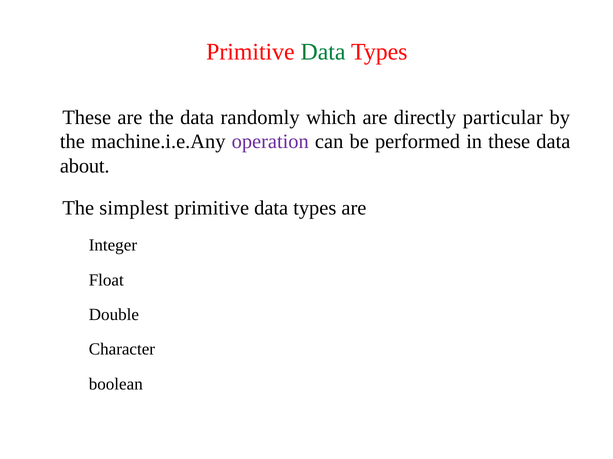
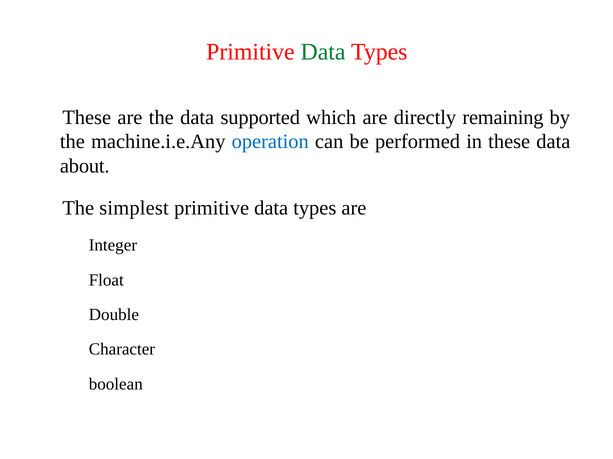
randomly: randomly -> supported (260, 117)
particular: particular -> remaining (503, 117)
operation colour: purple -> blue (270, 142)
